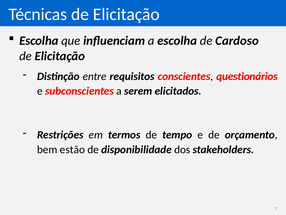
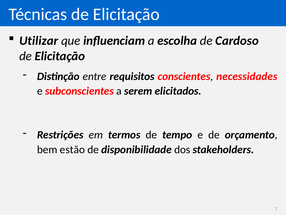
Escolha: Escolha -> Utilizar (39, 41)
questionários: questionários -> necessidades (247, 76)
